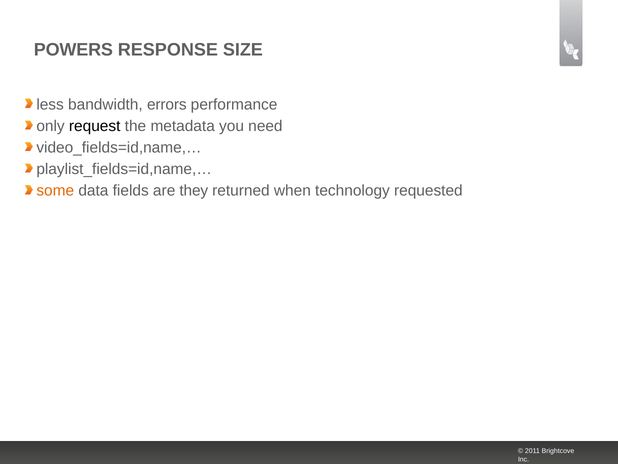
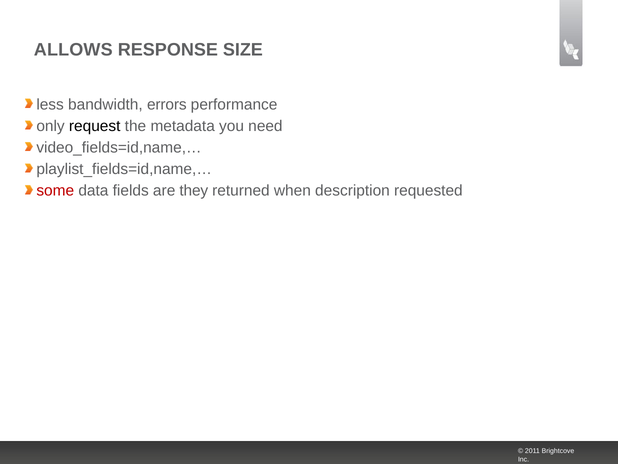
POWERS: POWERS -> ALLOWS (73, 50)
some colour: orange -> red (55, 191)
technology: technology -> description (352, 191)
